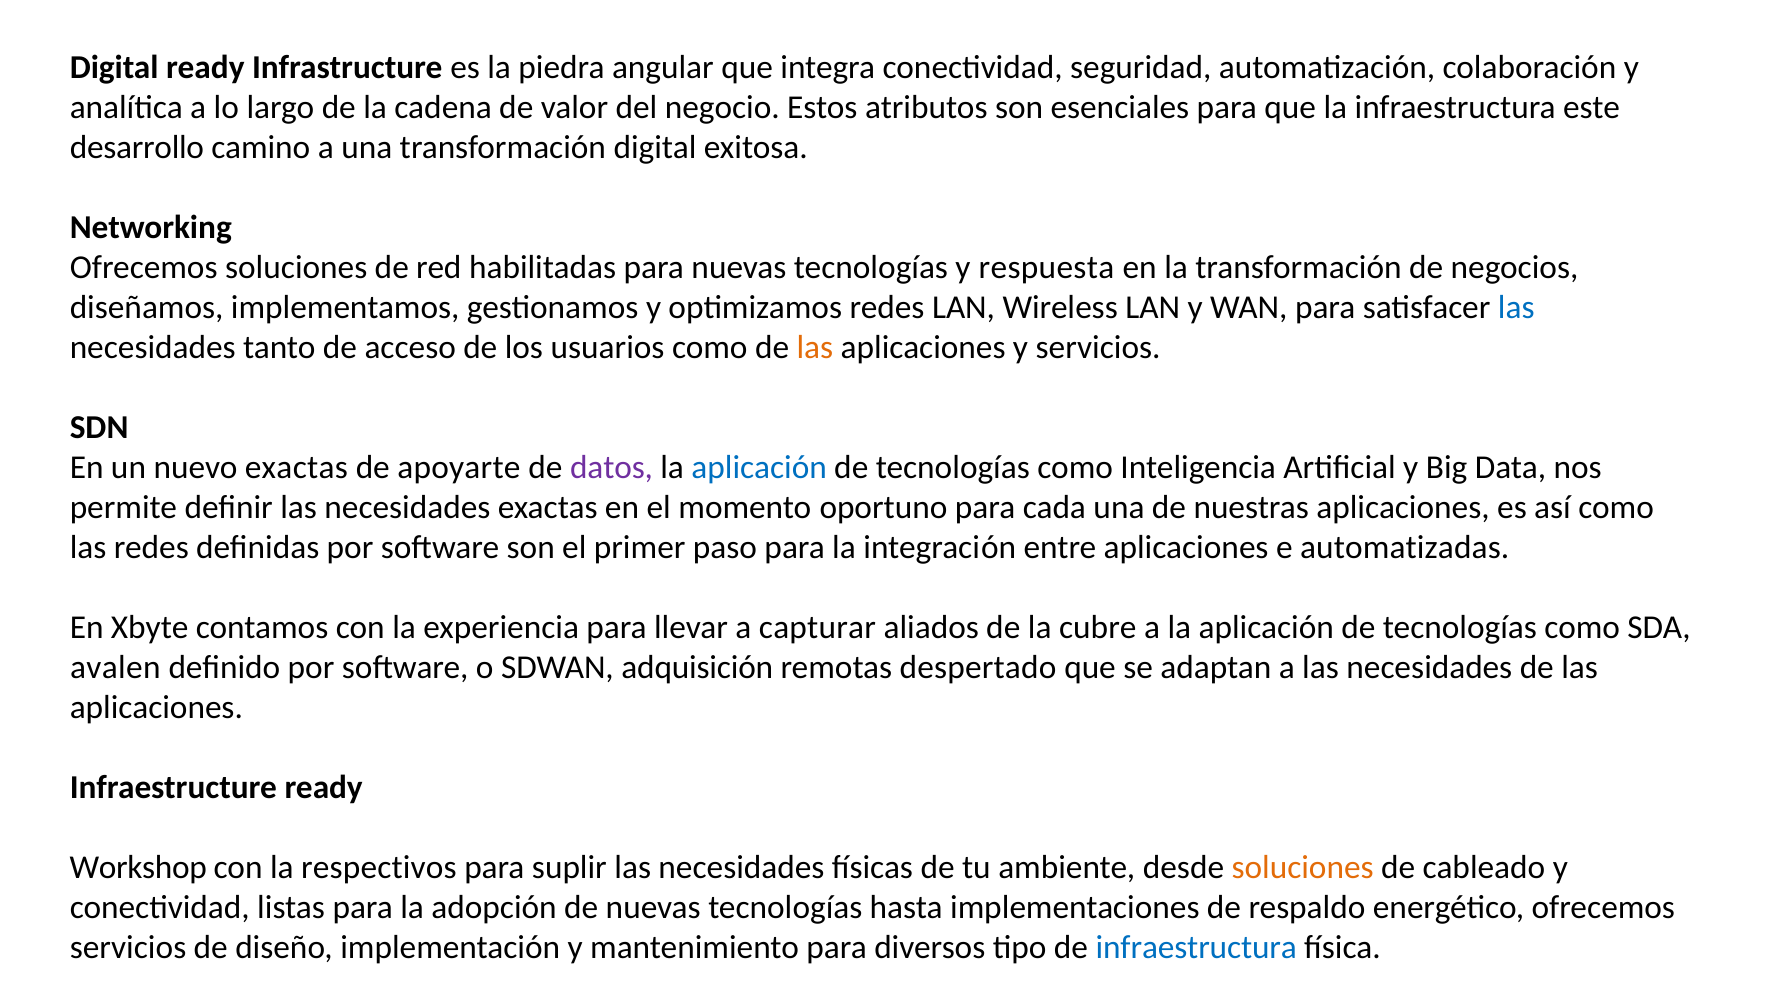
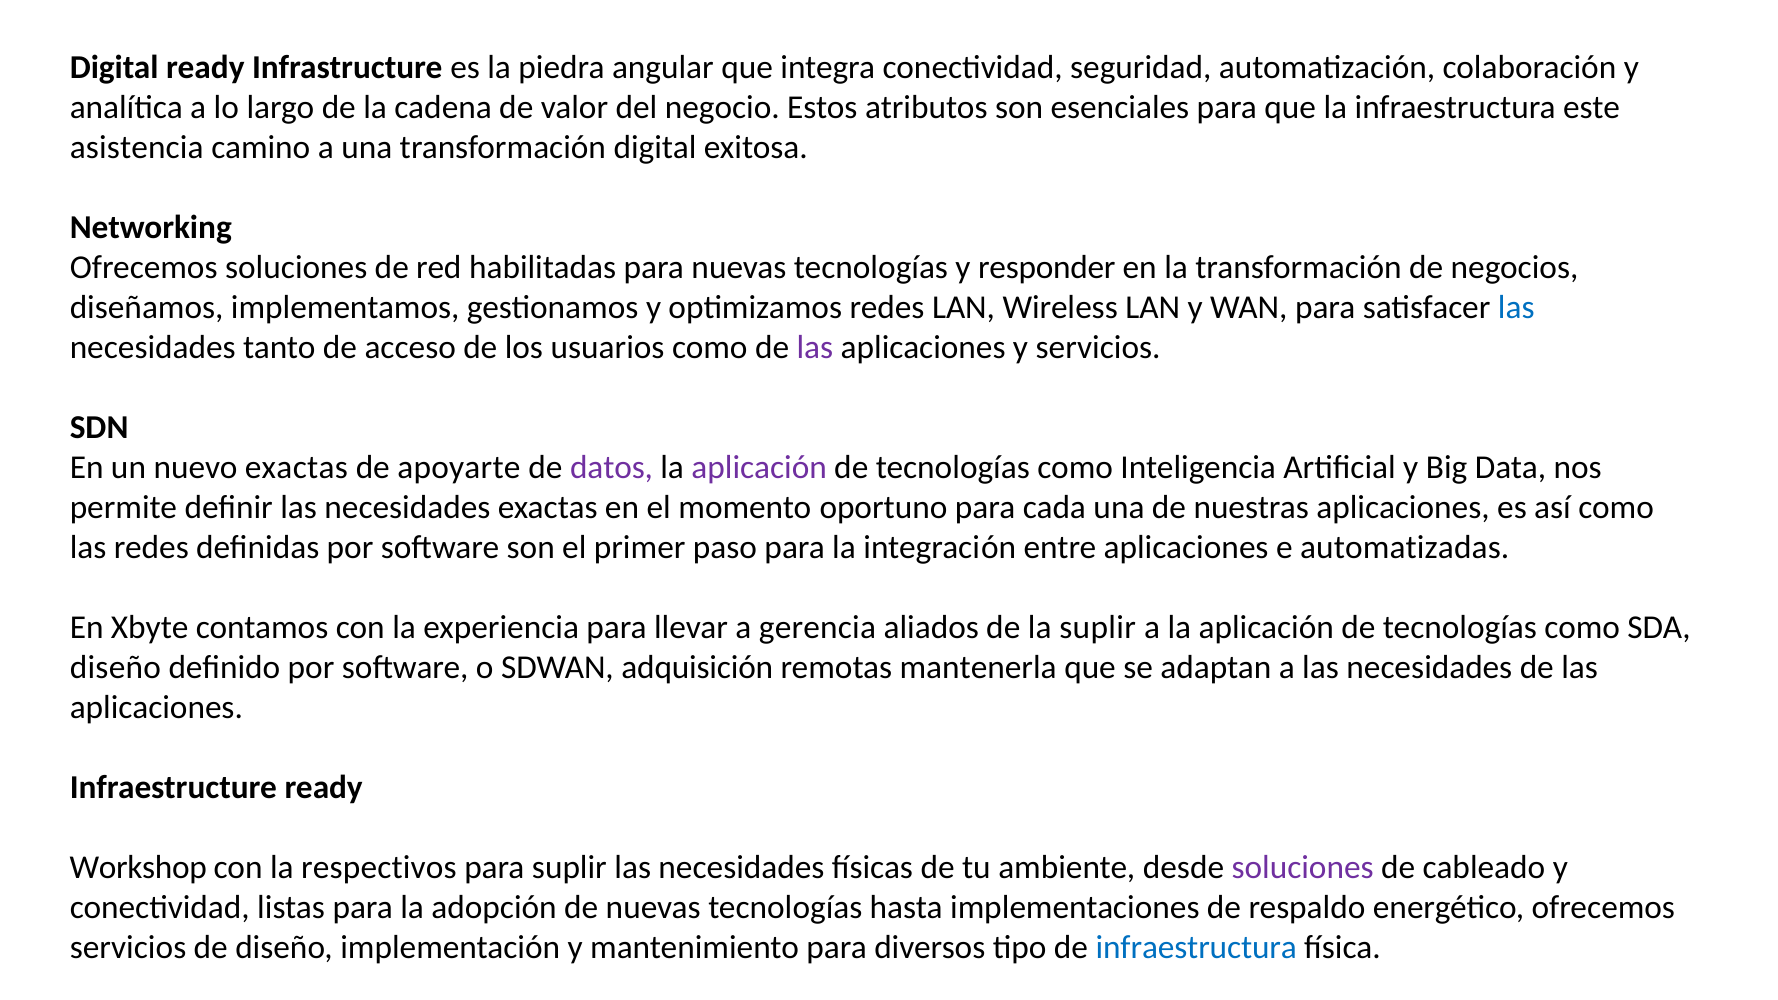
desarrollo: desarrollo -> asistencia (137, 148)
respuesta: respuesta -> responder (1047, 268)
las colour: orange -> purple (815, 348)
aplicación colour: blue -> purple (759, 468)
capturar: capturar -> gerencia (817, 628)
la cubre: cubre -> suplir (1098, 628)
avalen: avalen -> diseño (115, 668)
despertado: despertado -> mantenerla (978, 668)
soluciones colour: orange -> purple (1303, 868)
